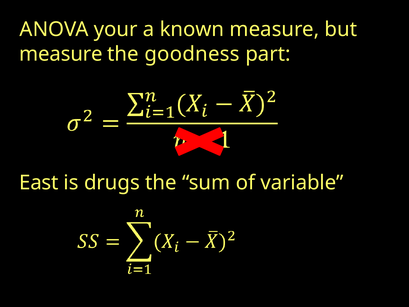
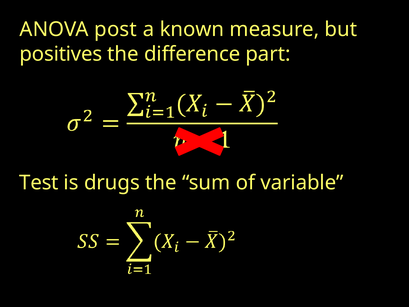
your: your -> post (116, 29)
measure: measure -> positives (61, 54)
goodness: goodness -> difference (192, 54)
East: East -> Test (39, 183)
